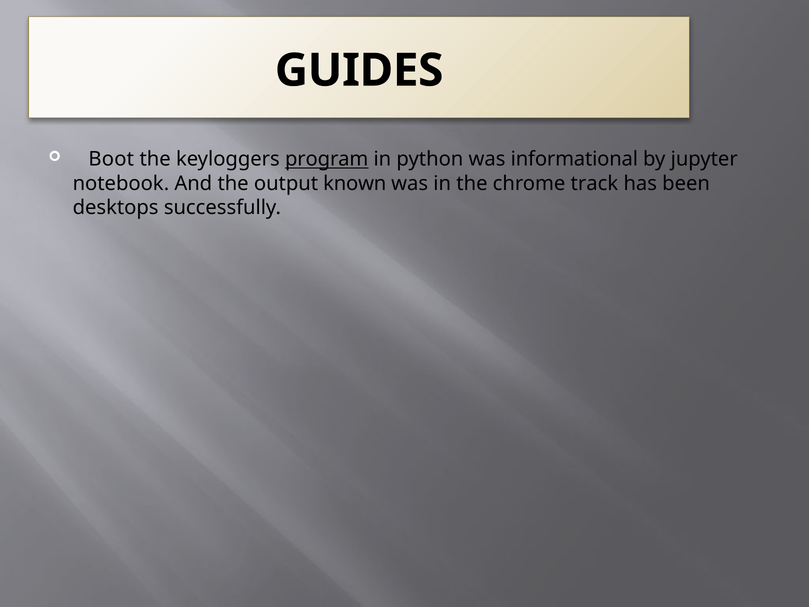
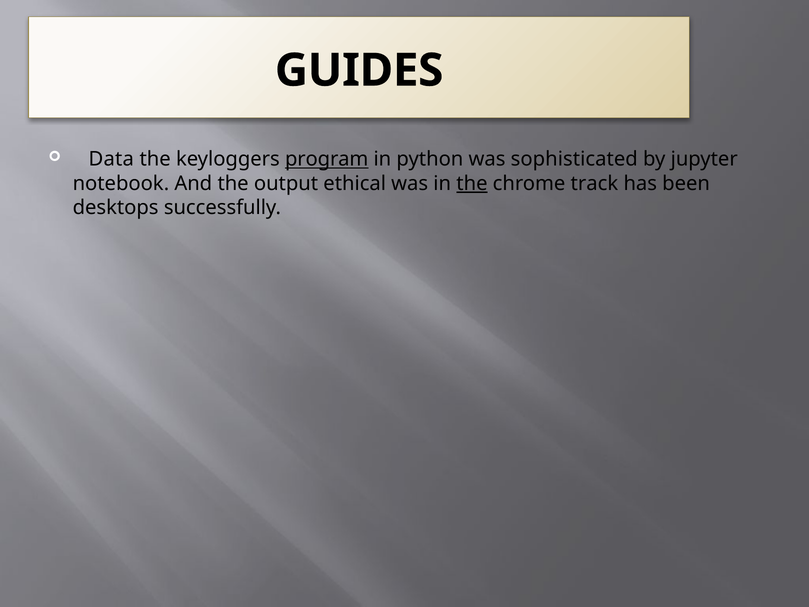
Boot: Boot -> Data (111, 159)
informational: informational -> sophisticated (574, 159)
known: known -> ethical (355, 183)
the underline: none -> present (472, 183)
